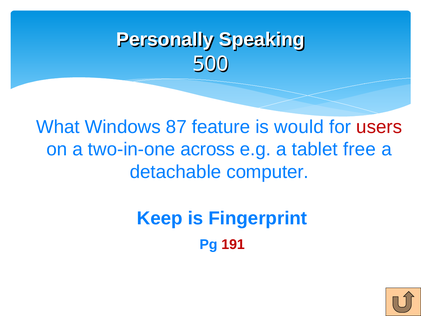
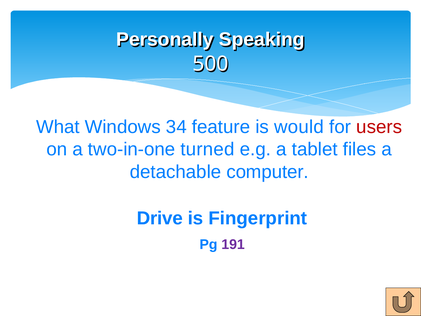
87: 87 -> 34 (176, 127)
across: across -> turned (208, 149)
free: free -> files (359, 149)
Keep: Keep -> Drive (160, 218)
191 colour: red -> purple (233, 244)
